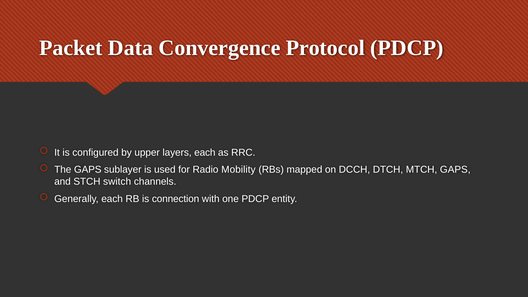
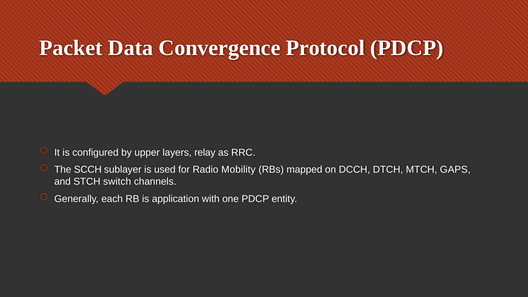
layers each: each -> relay (205, 153)
The GAPS: GAPS -> SCCH (88, 170)
connection: connection -> application (176, 199)
